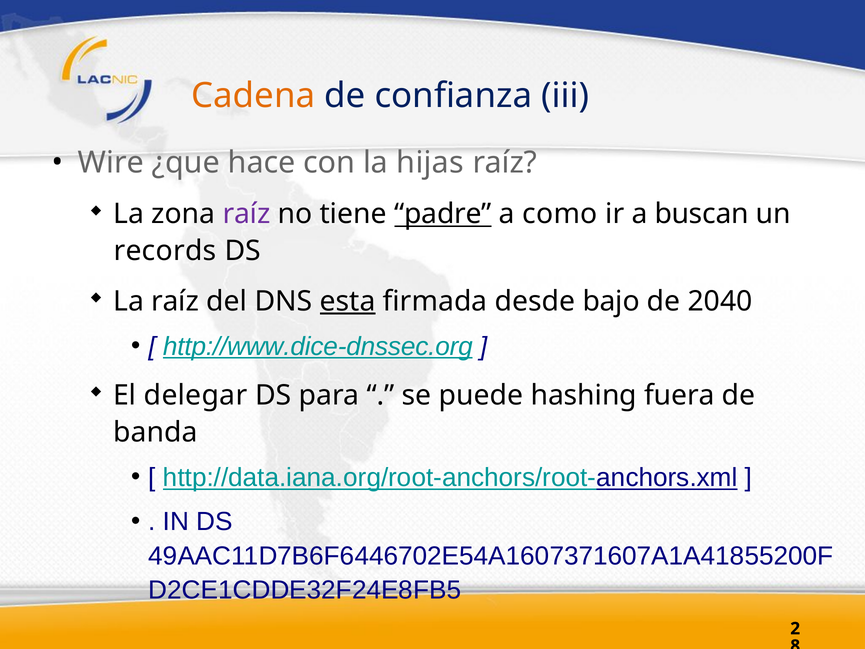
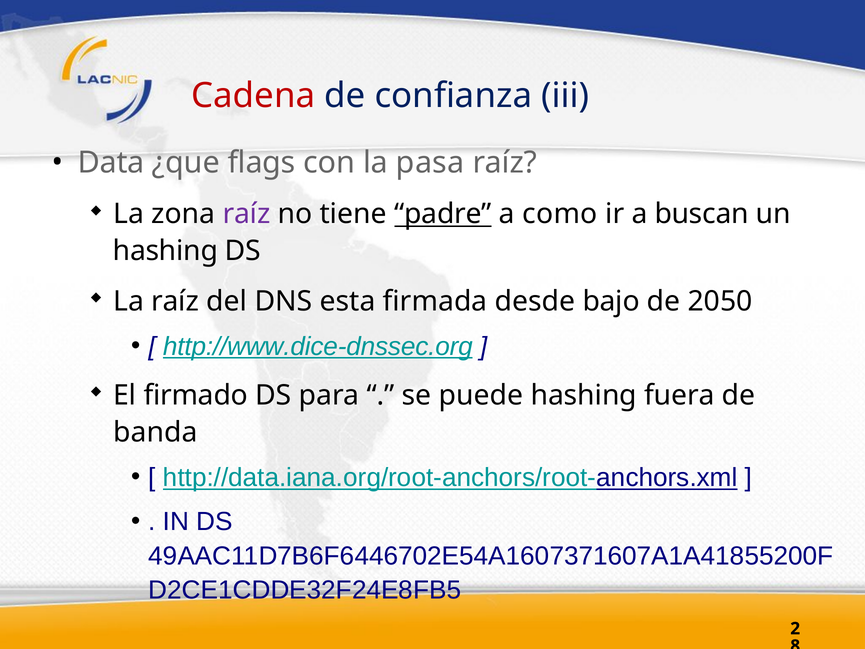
Cadena colour: orange -> red (253, 96)
Wire: Wire -> Data (111, 163)
hace: hace -> flags (262, 163)
hijas: hijas -> pasa (430, 163)
records: records -> hashing (165, 251)
esta underline: present -> none (348, 301)
2040: 2040 -> 2050 (720, 301)
delegar: delegar -> firmado (196, 395)
